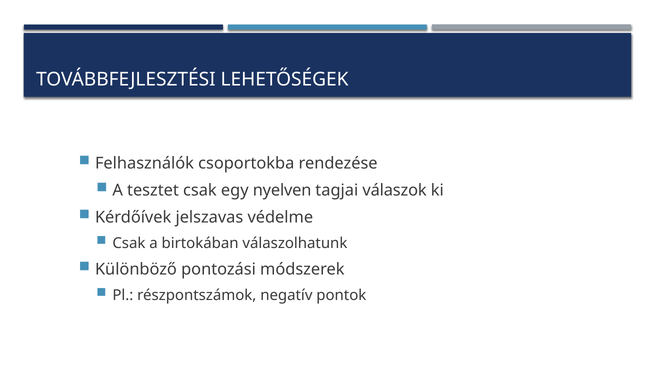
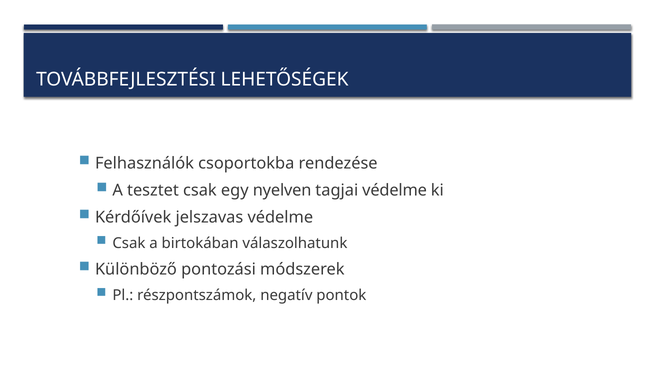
tagjai válaszok: válaszok -> védelme (395, 191)
